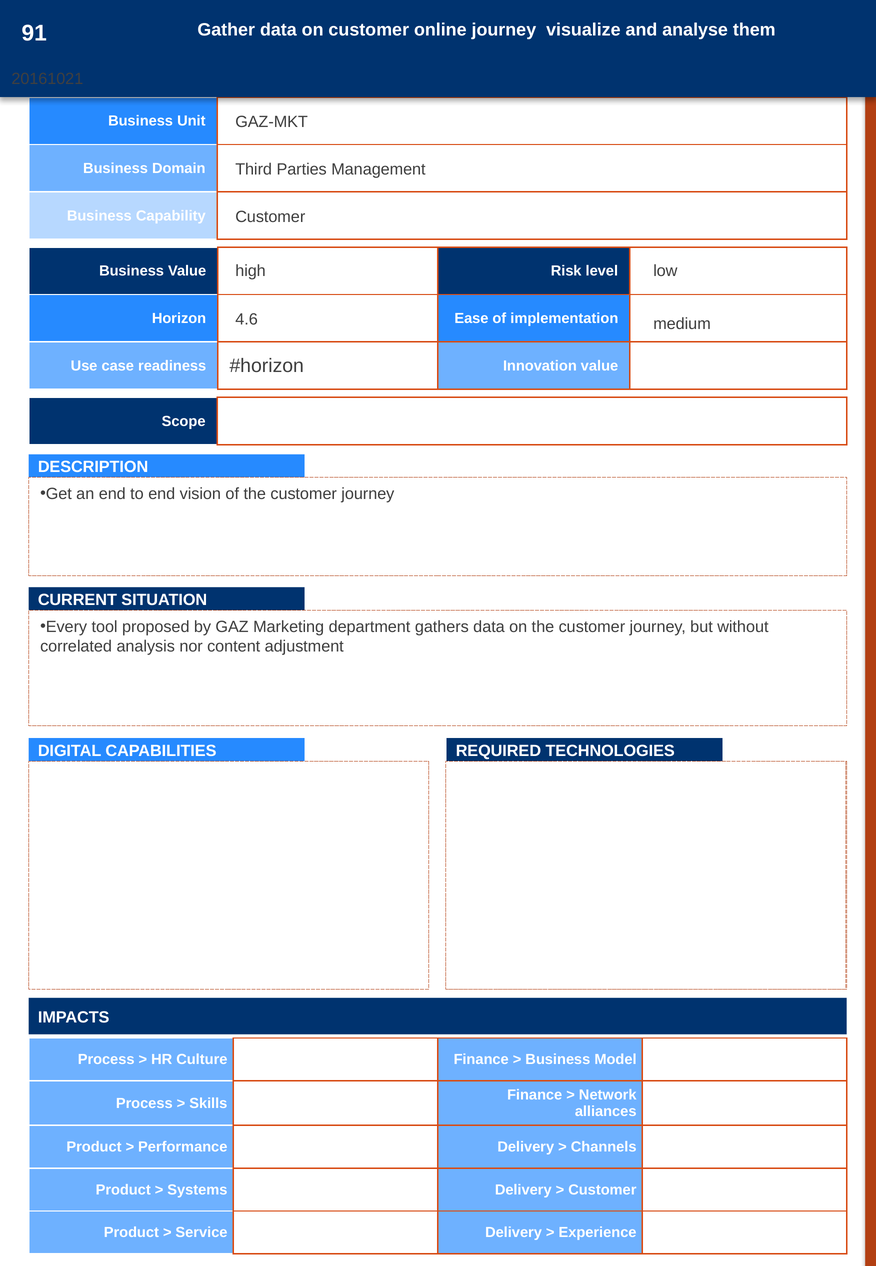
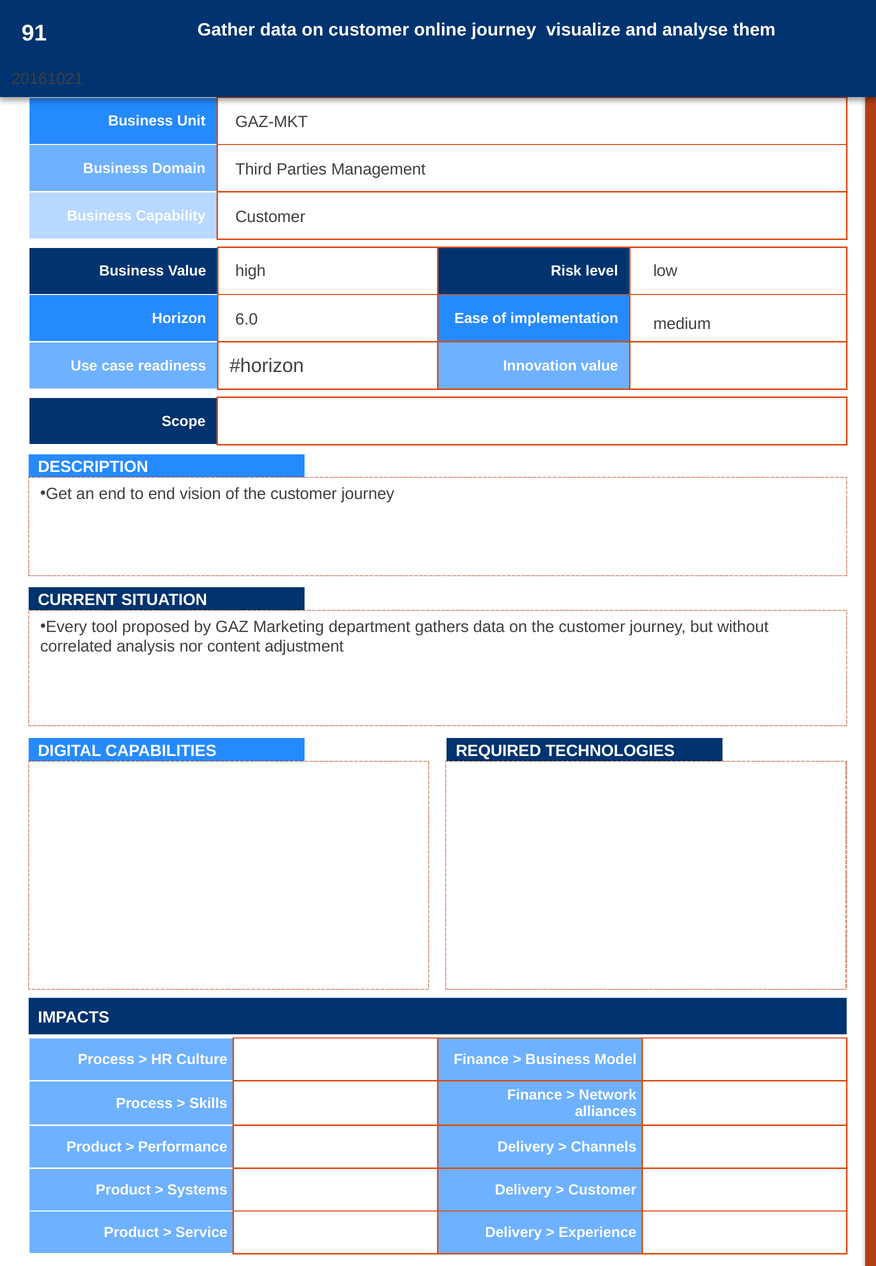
4.6: 4.6 -> 6.0 (247, 319)
